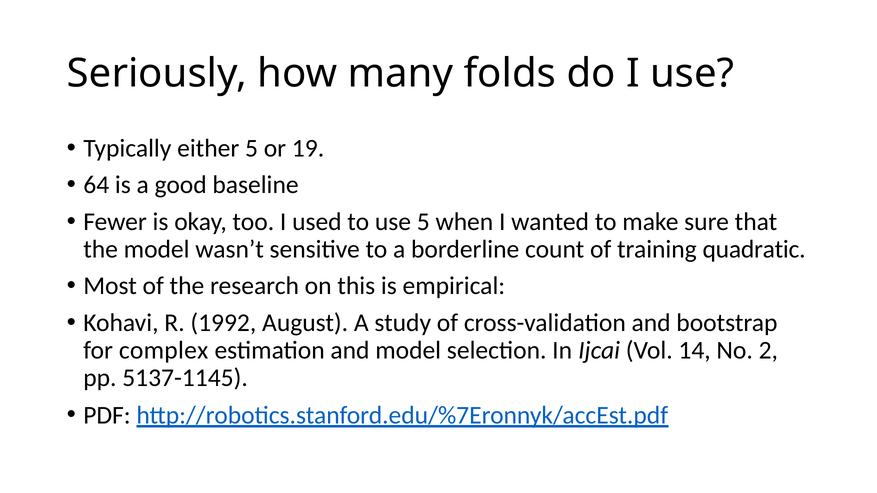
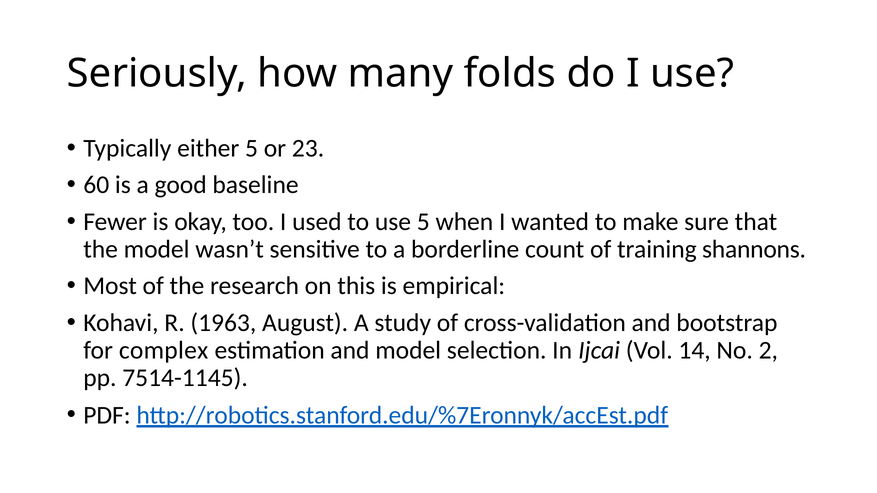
19: 19 -> 23 (308, 148)
64: 64 -> 60 (96, 185)
quadratic: quadratic -> shannons (754, 249)
1992: 1992 -> 1963 (223, 323)
5137-1145: 5137-1145 -> 7514-1145 (185, 378)
